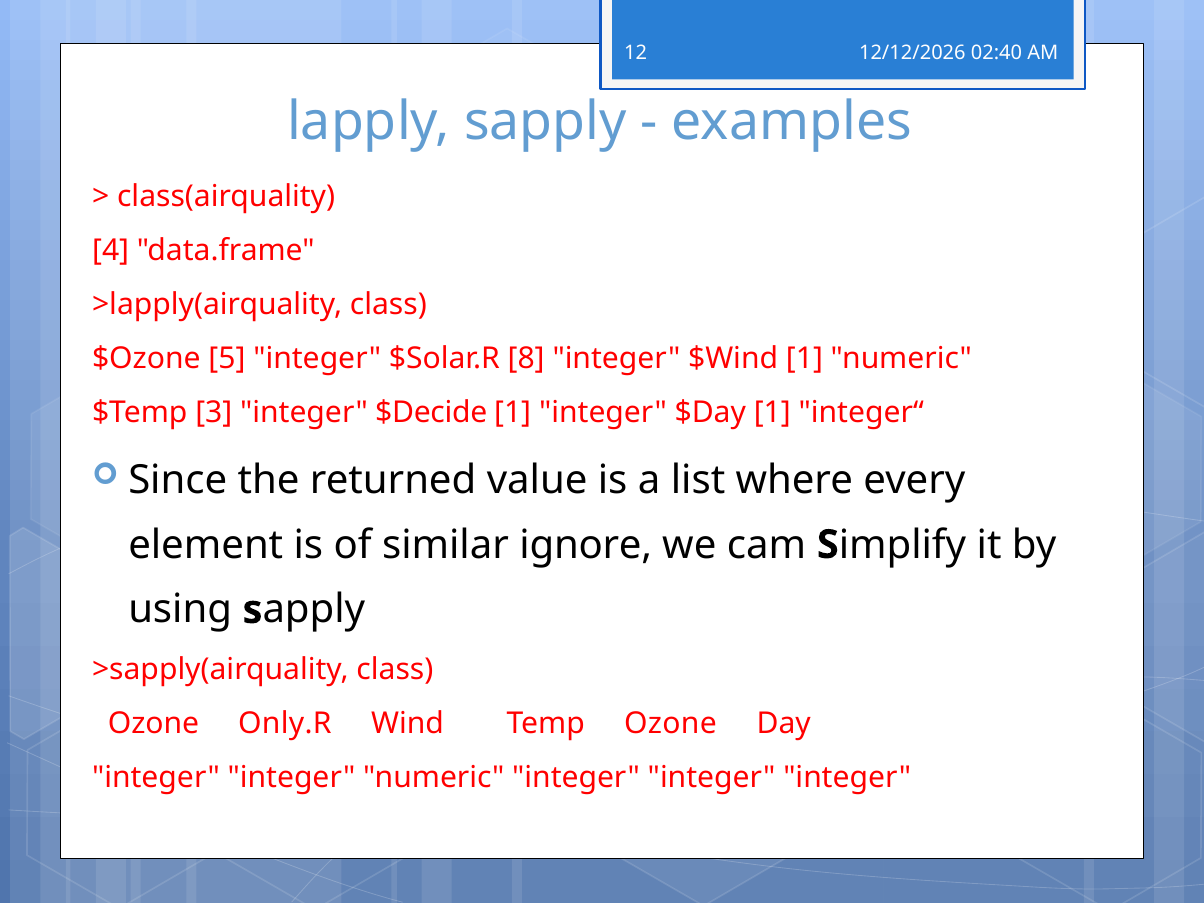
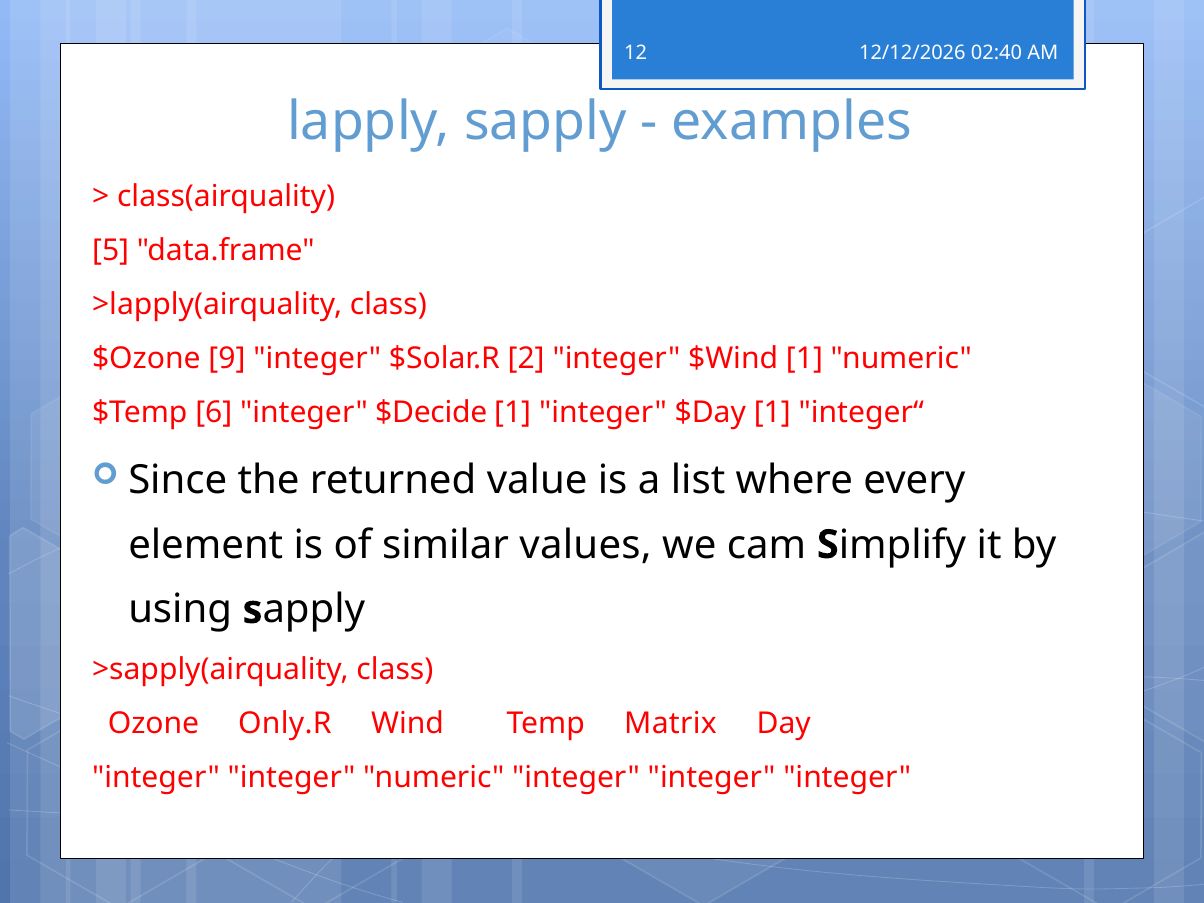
4: 4 -> 5 (111, 250)
5: 5 -> 9 (227, 359)
8: 8 -> 2 (526, 359)
3: 3 -> 6 (214, 413)
ignore: ignore -> values (586, 545)
Temp Ozone: Ozone -> Matrix (670, 723)
